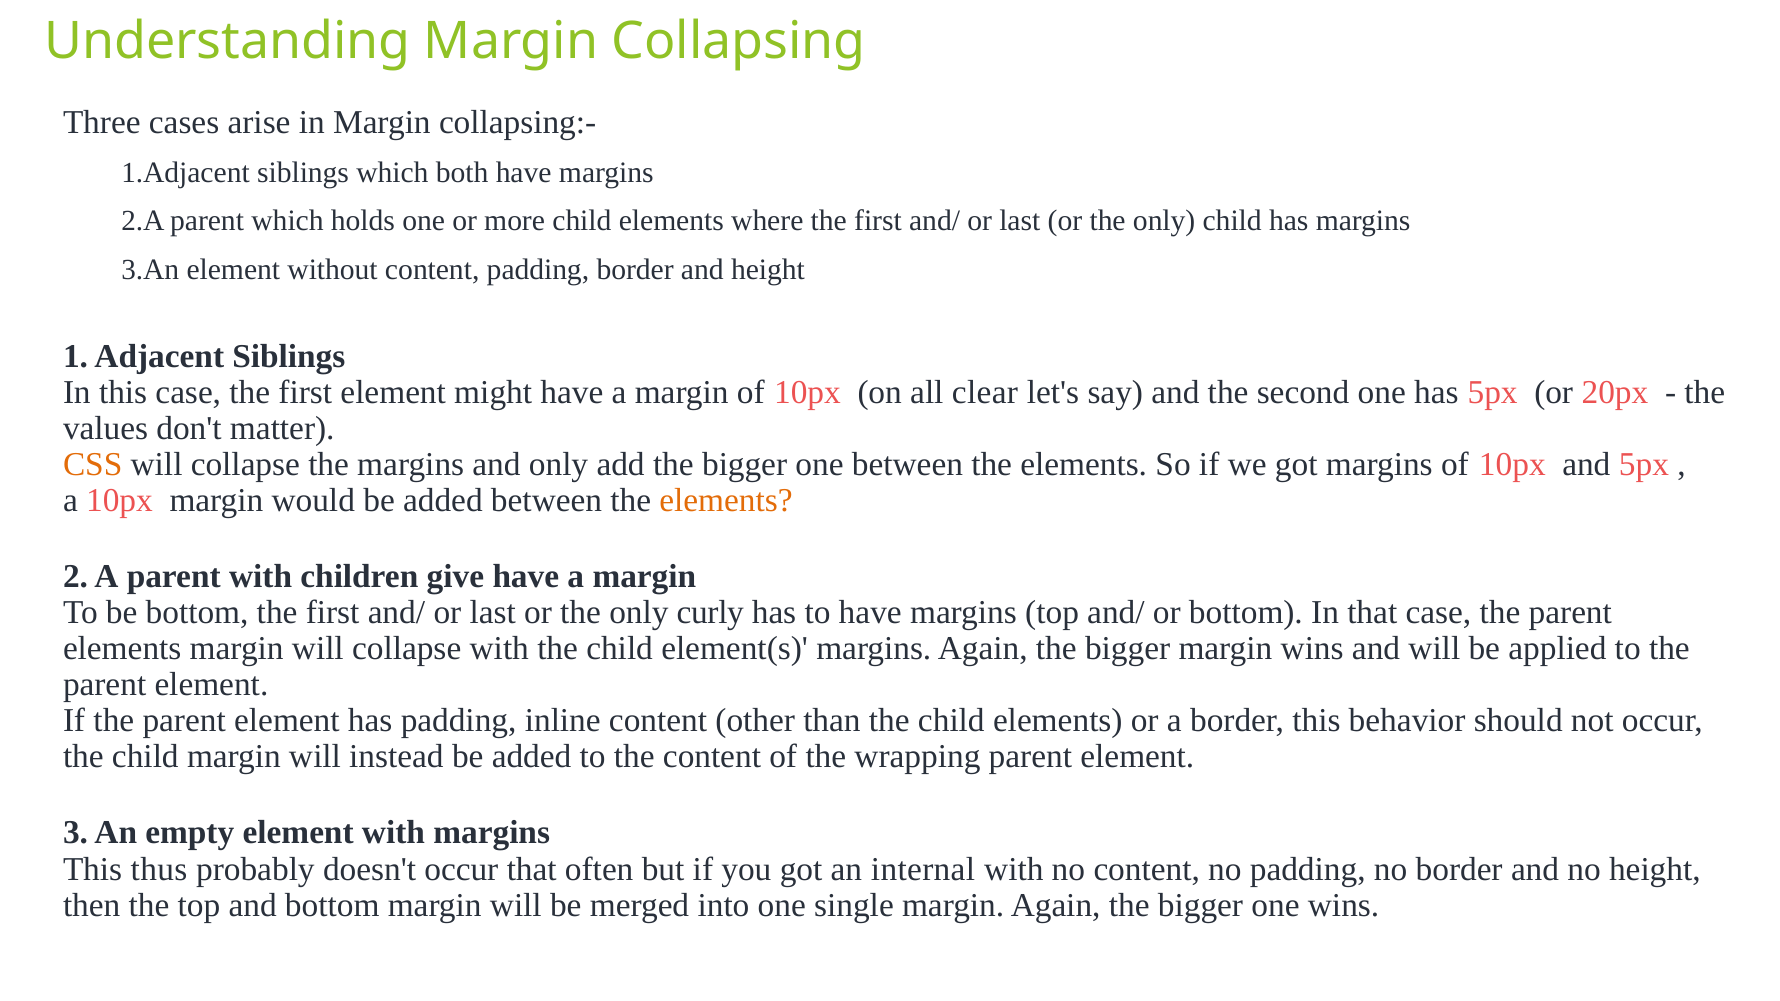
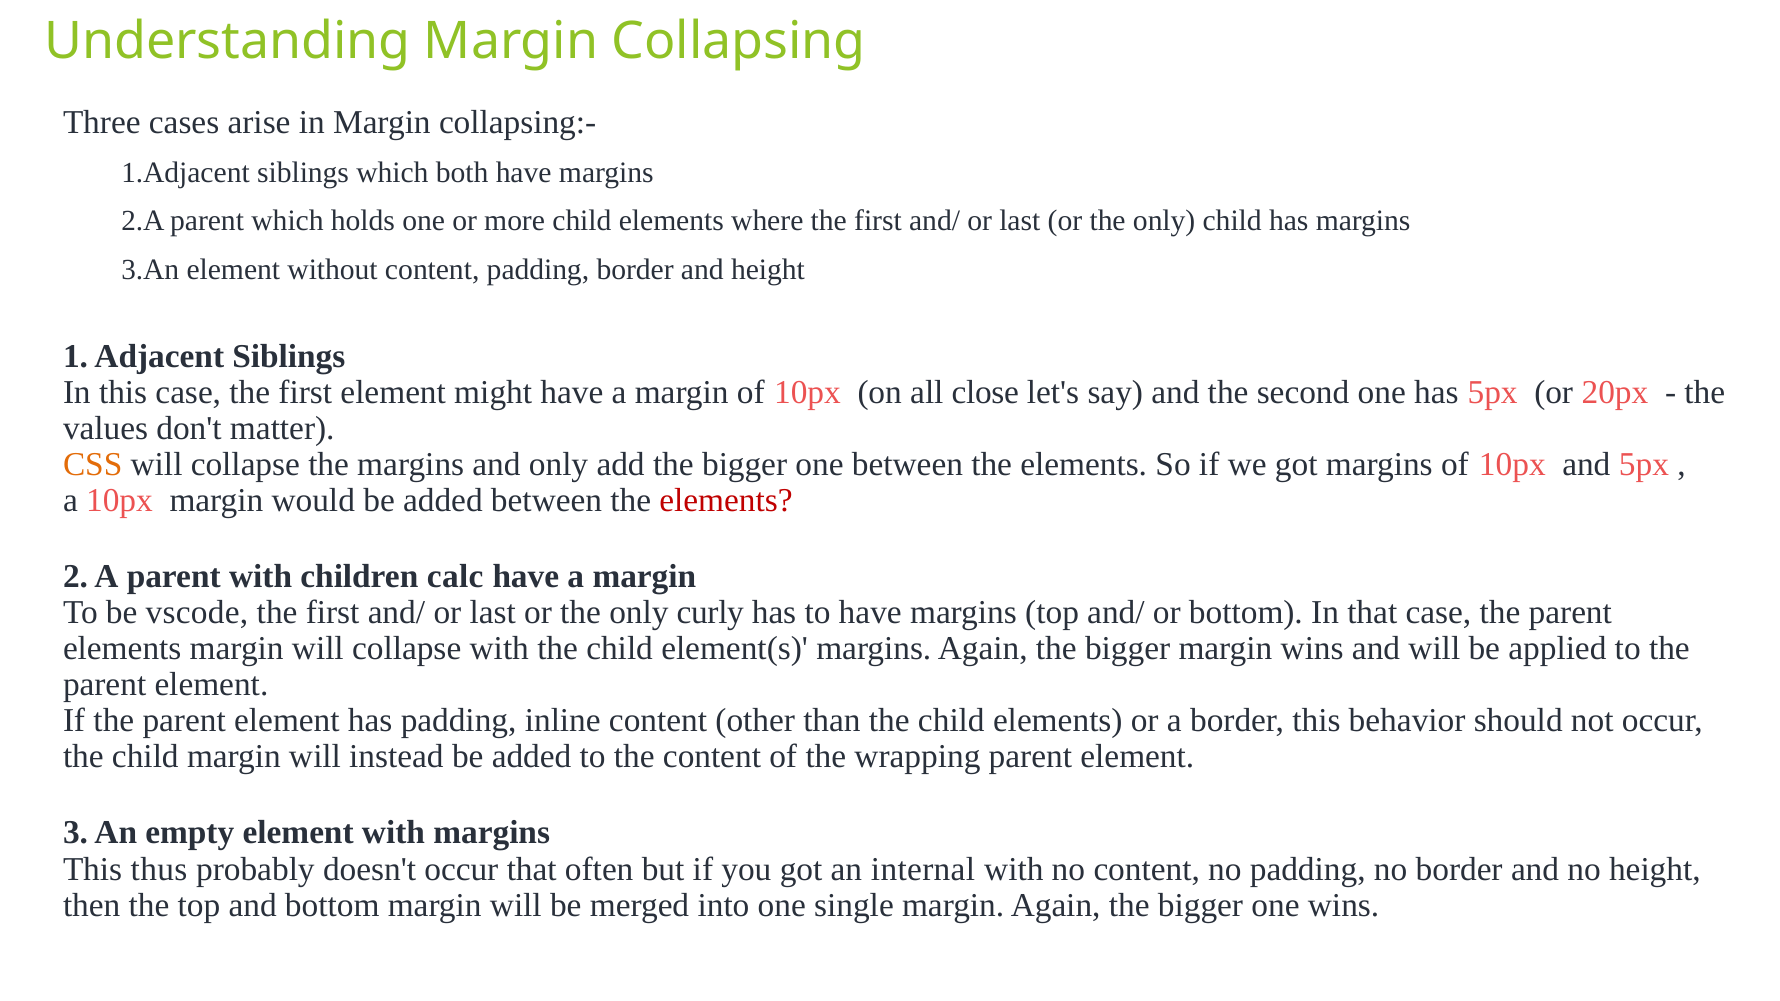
clear: clear -> close (985, 393)
elements colour: orange -> red (726, 501)
give: give -> calc (455, 577)
be bottom: bottom -> vscode (197, 613)
